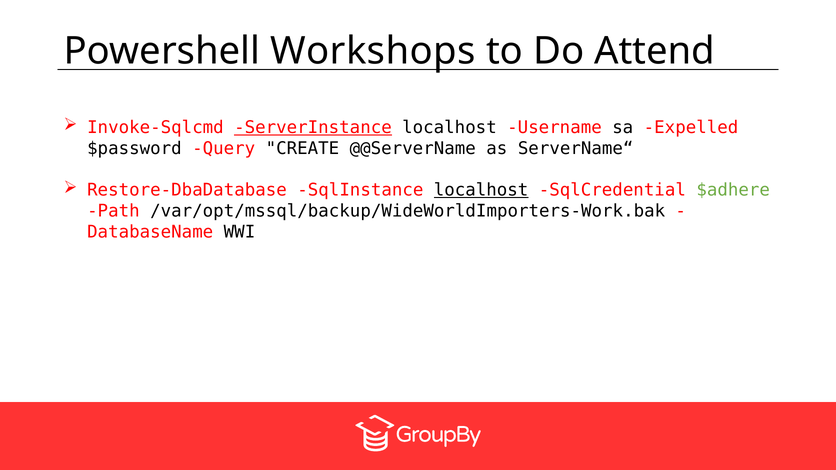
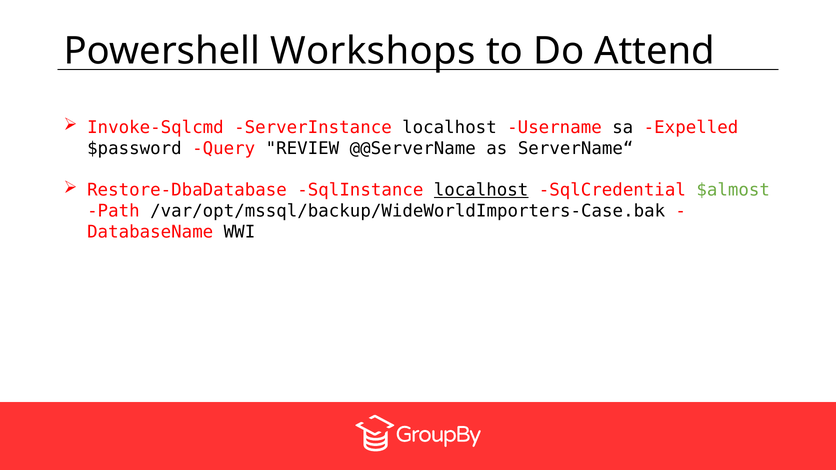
ServerInstance underline: present -> none (313, 128)
CREATE: CREATE -> REVIEW (302, 149)
$adhere: $adhere -> $almost (733, 190)
/var/opt/mssql/backup/WideWorldImporters-Work.bak: /var/opt/mssql/backup/WideWorldImporters-Work.bak -> /var/opt/mssql/backup/WideWorldImporters-Case.bak (408, 211)
